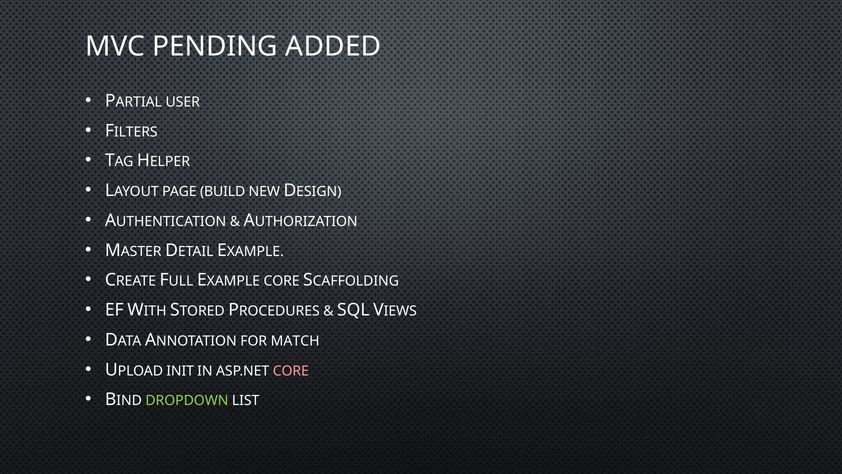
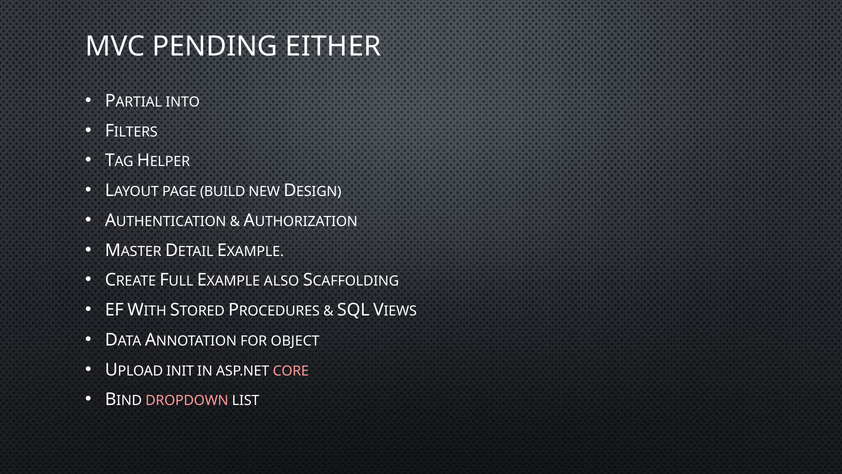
ADDED: ADDED -> EITHER (333, 47)
USER: USER -> INTO (183, 102)
CORE: CORE -> ALSO (281, 281)
MATCH: MATCH -> OBJECT (295, 341)
DROPDOWN colour: light green -> pink (187, 401)
